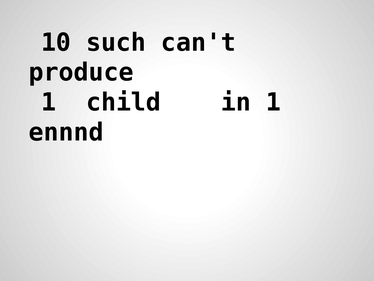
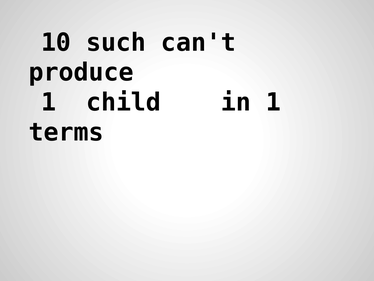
ennnd: ennnd -> terms (66, 132)
